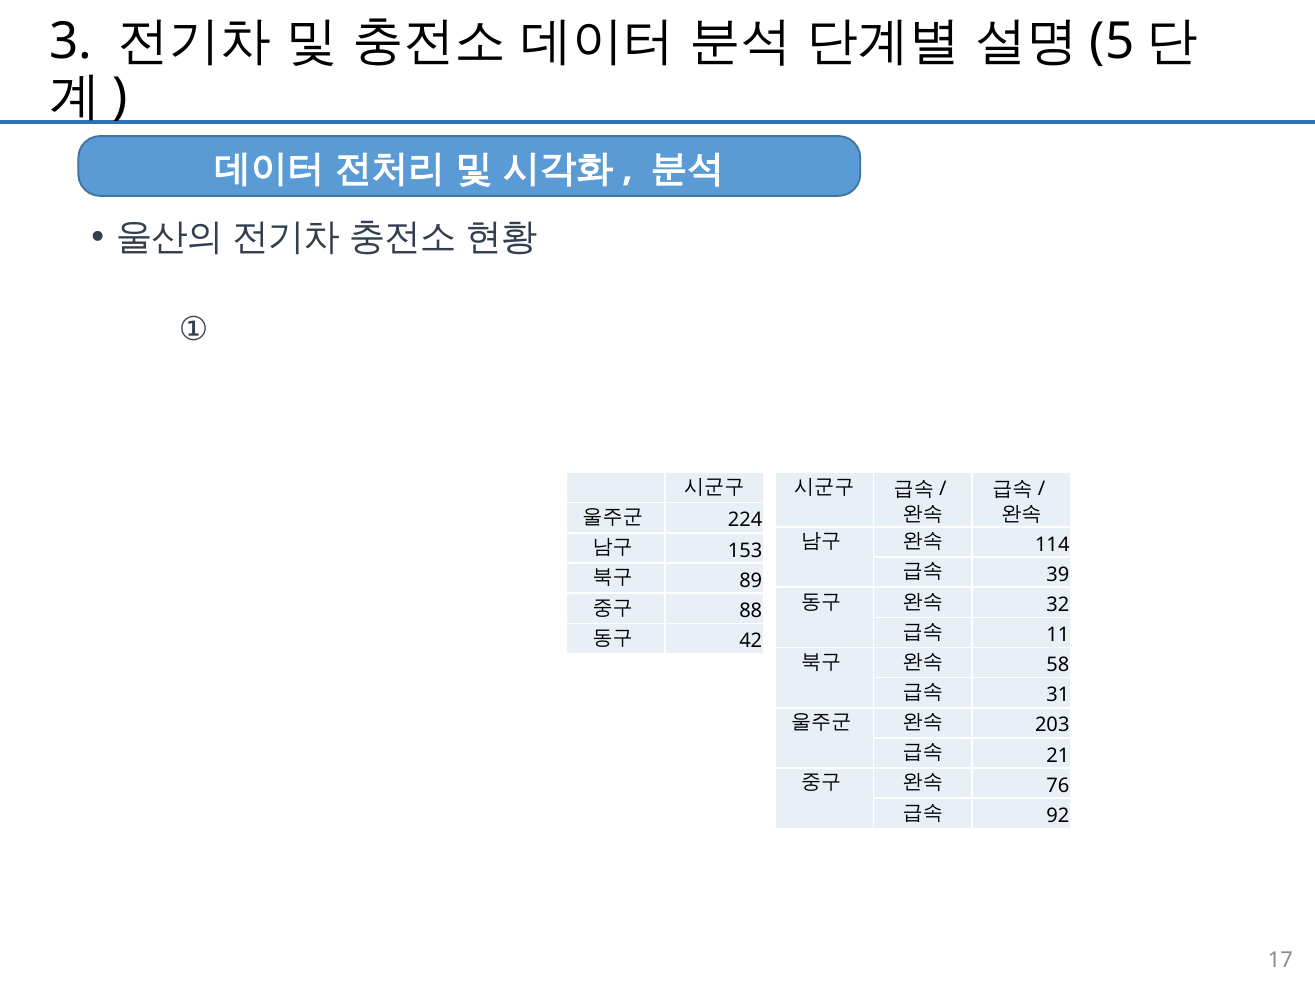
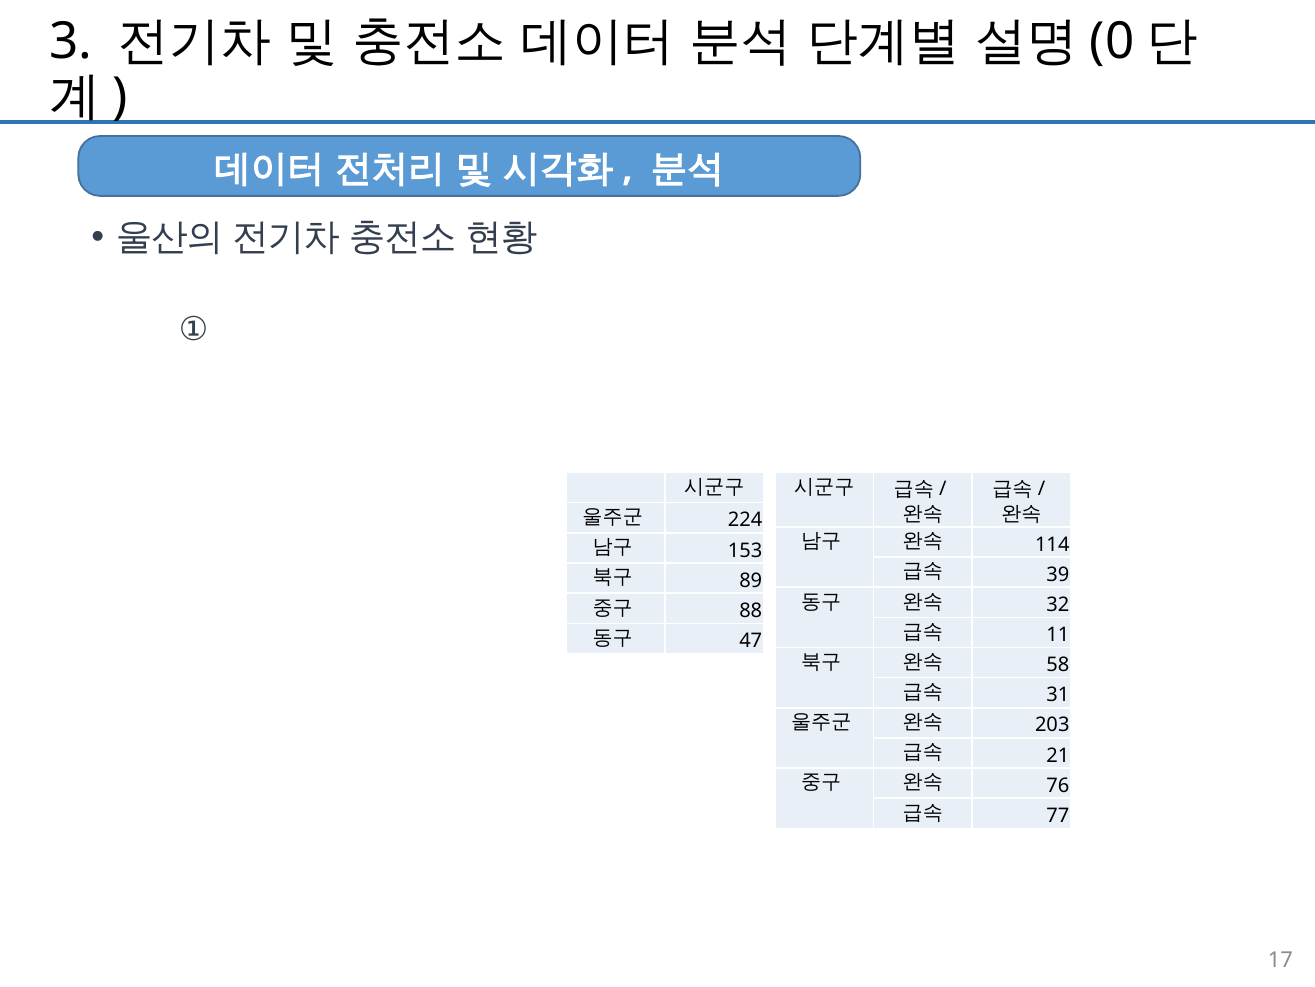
5: 5 -> 0 (1112, 42)
42: 42 -> 47 (751, 640)
92: 92 -> 77 (1058, 815)
